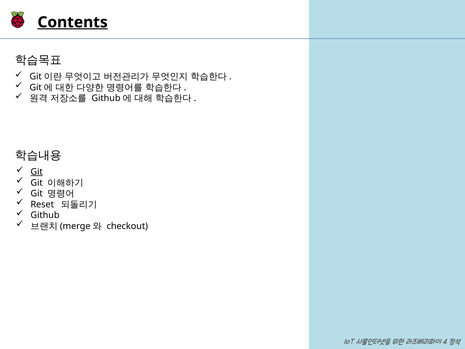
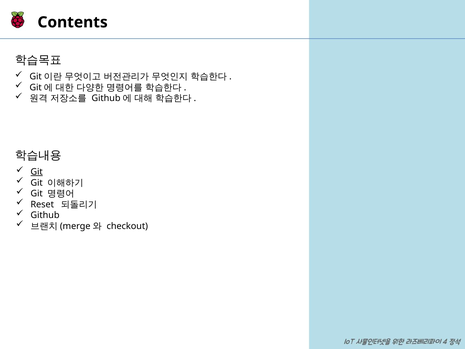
Contents underline: present -> none (73, 22)
